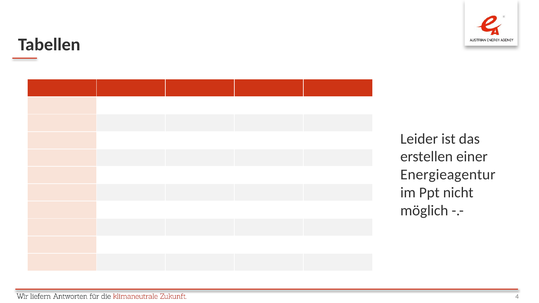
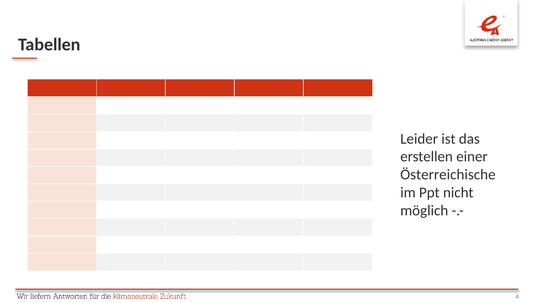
Energieagentur: Energieagentur -> Österreichische (448, 175)
